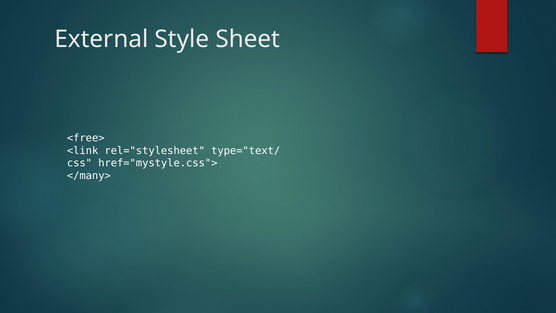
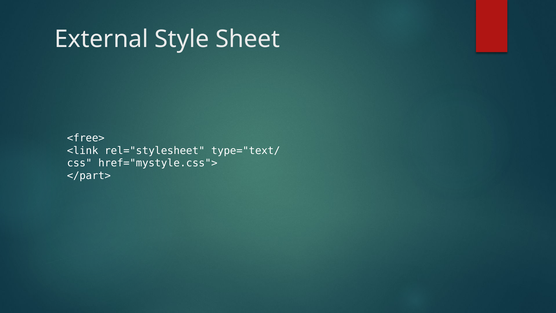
</many>: </many> -> </part> (89, 176)
